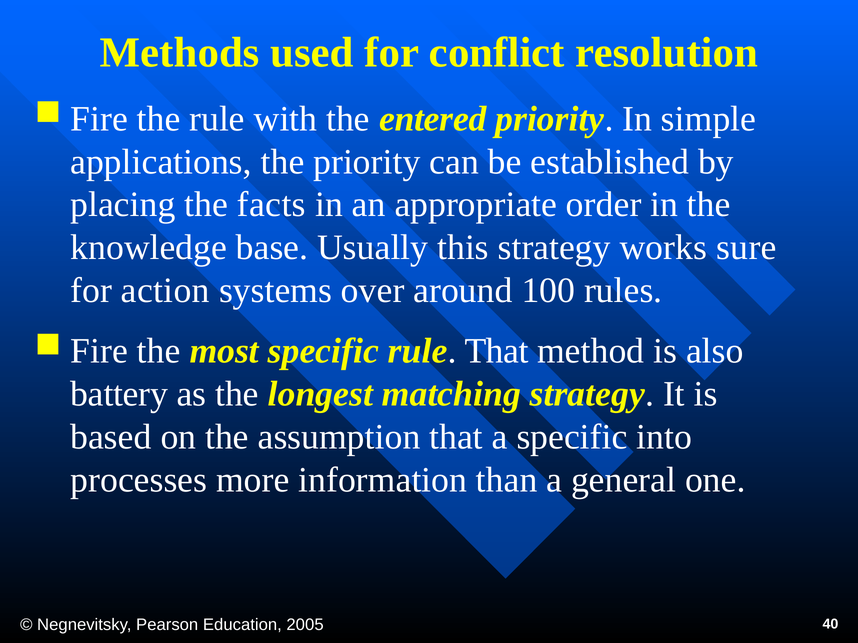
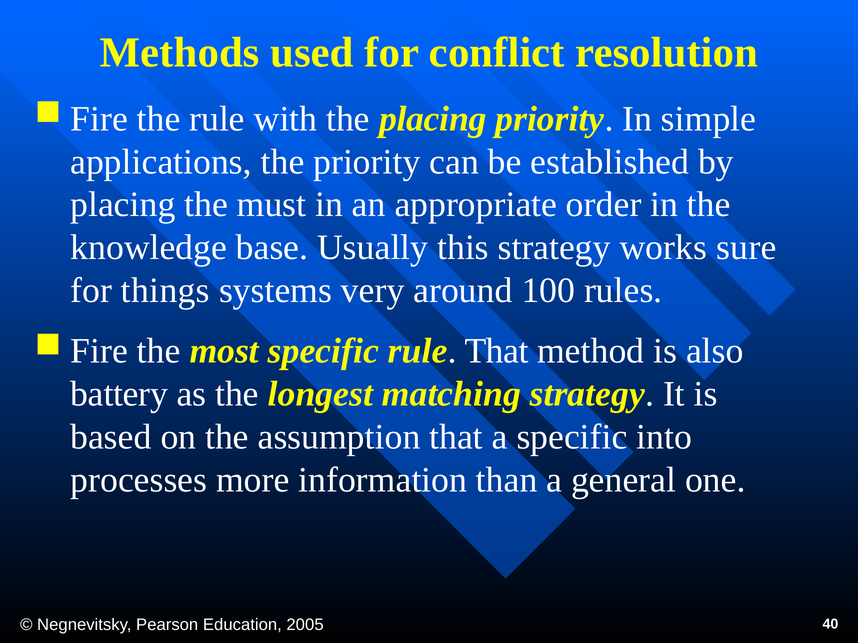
the entered: entered -> placing (433, 119)
facts: facts -> must (272, 205)
action: action -> things (165, 291)
over: over -> very (373, 291)
